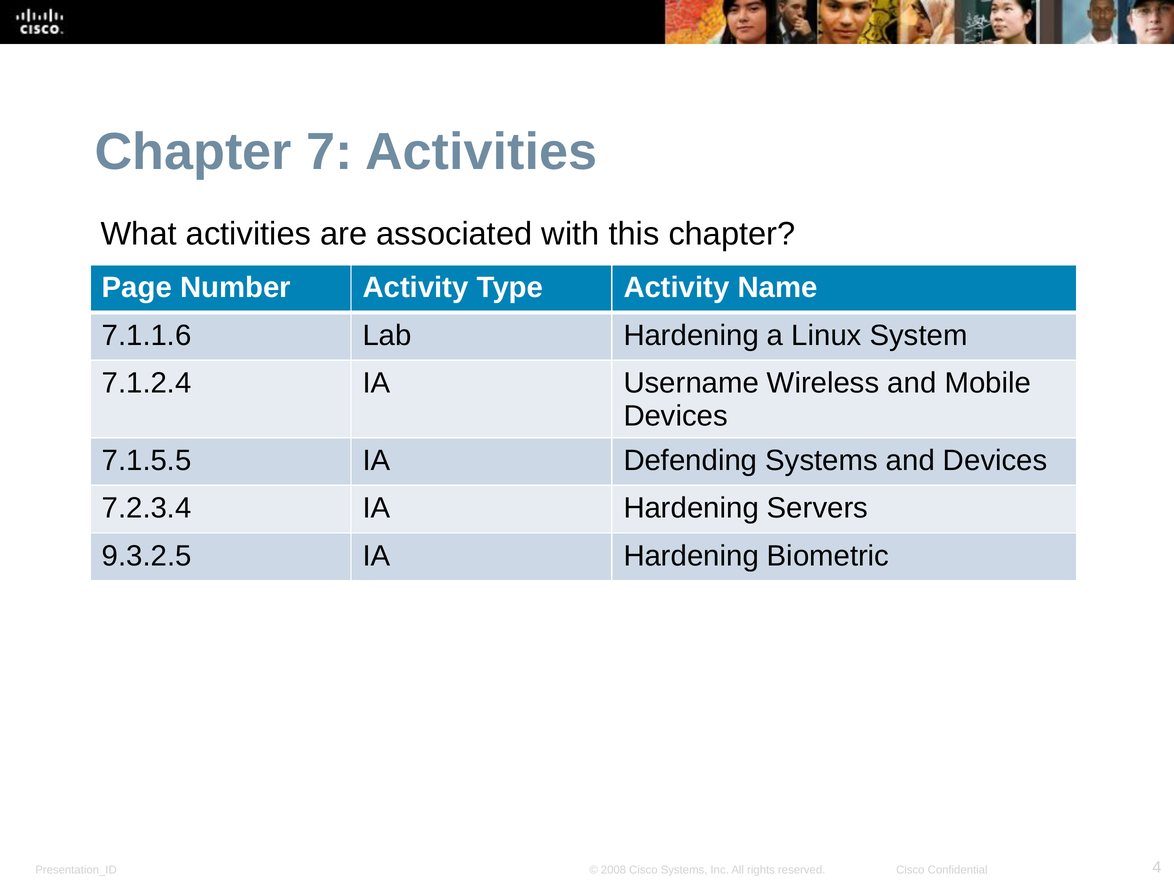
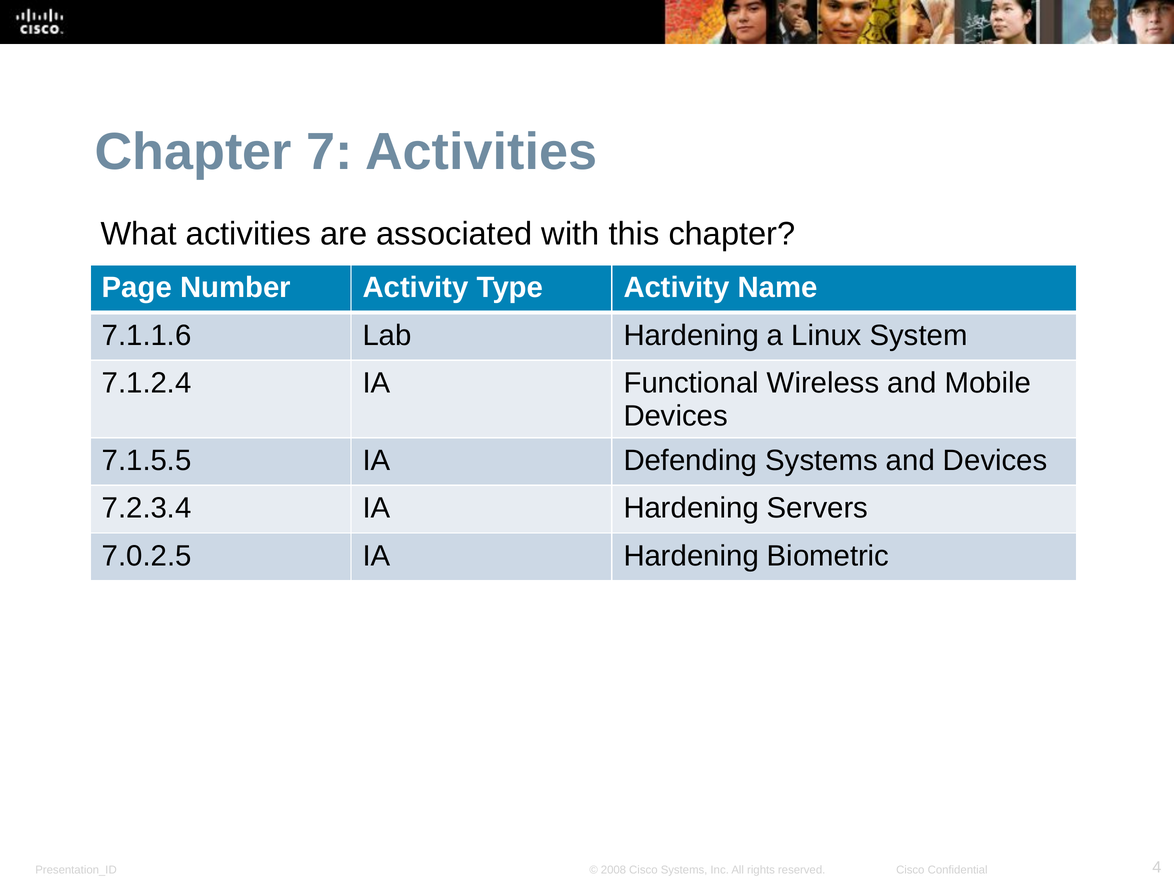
Username: Username -> Functional (691, 383)
9.3.2.5: 9.3.2.5 -> 7.0.2.5 (147, 555)
